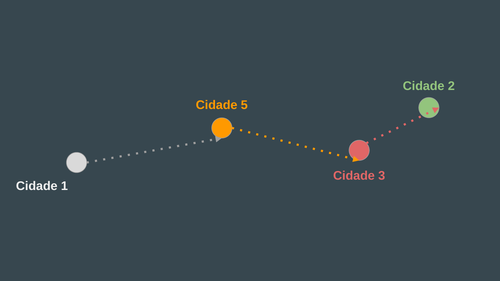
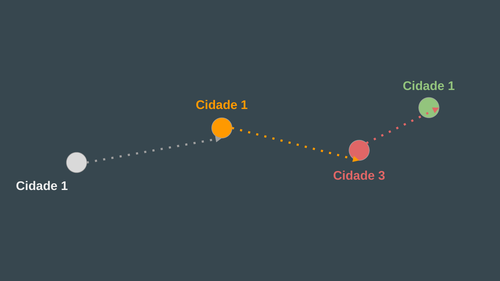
2: 2 -> 1 (451, 86)
5: 5 -> 1 (244, 105)
